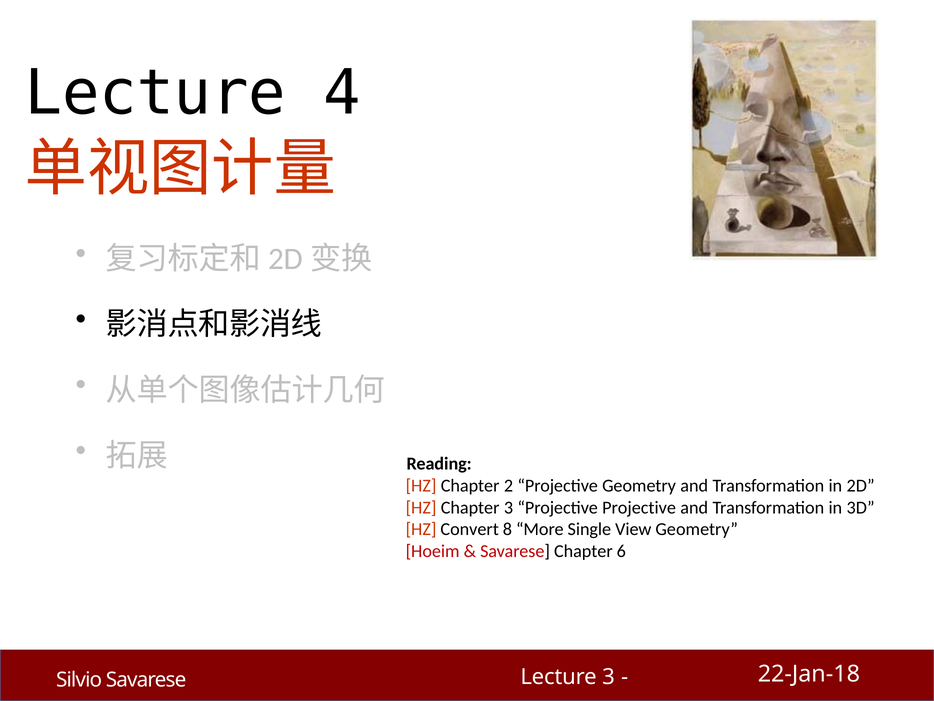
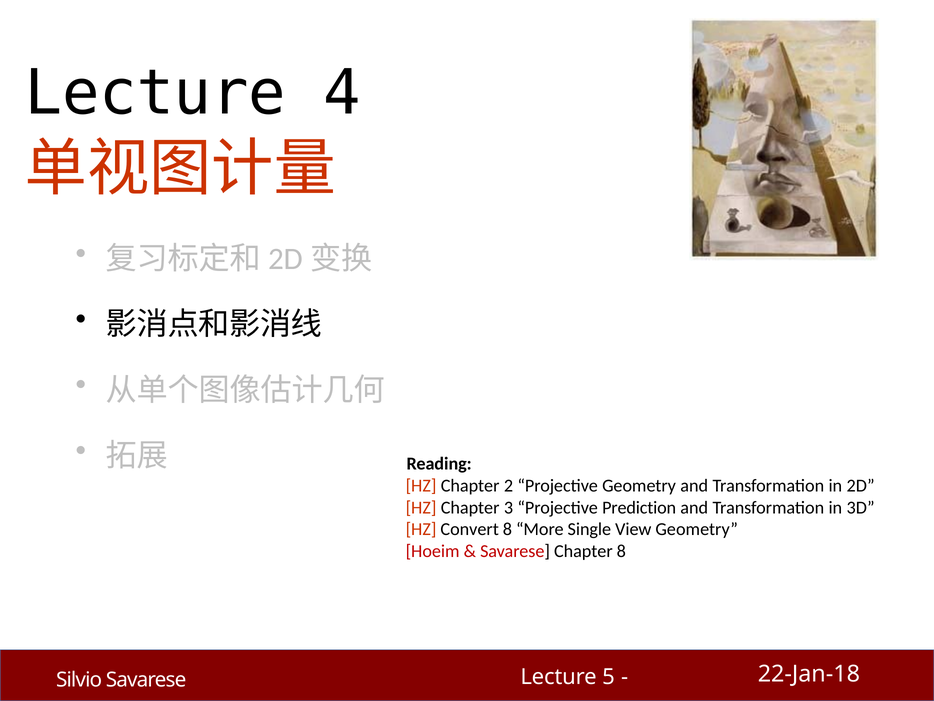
Projective Projective: Projective -> Prediction (639, 507)
Chapter 6: 6 -> 8 (621, 551)
Lecture 3: 3 -> 5 (609, 676)
